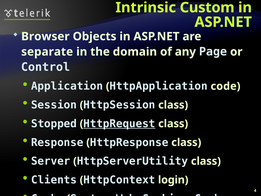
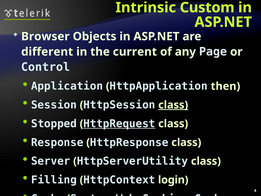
separate: separate -> different (47, 52)
domain: domain -> current (135, 52)
code: code -> then (225, 86)
class underline: none -> present (173, 105)
Clients: Clients -> Filling (54, 180)
